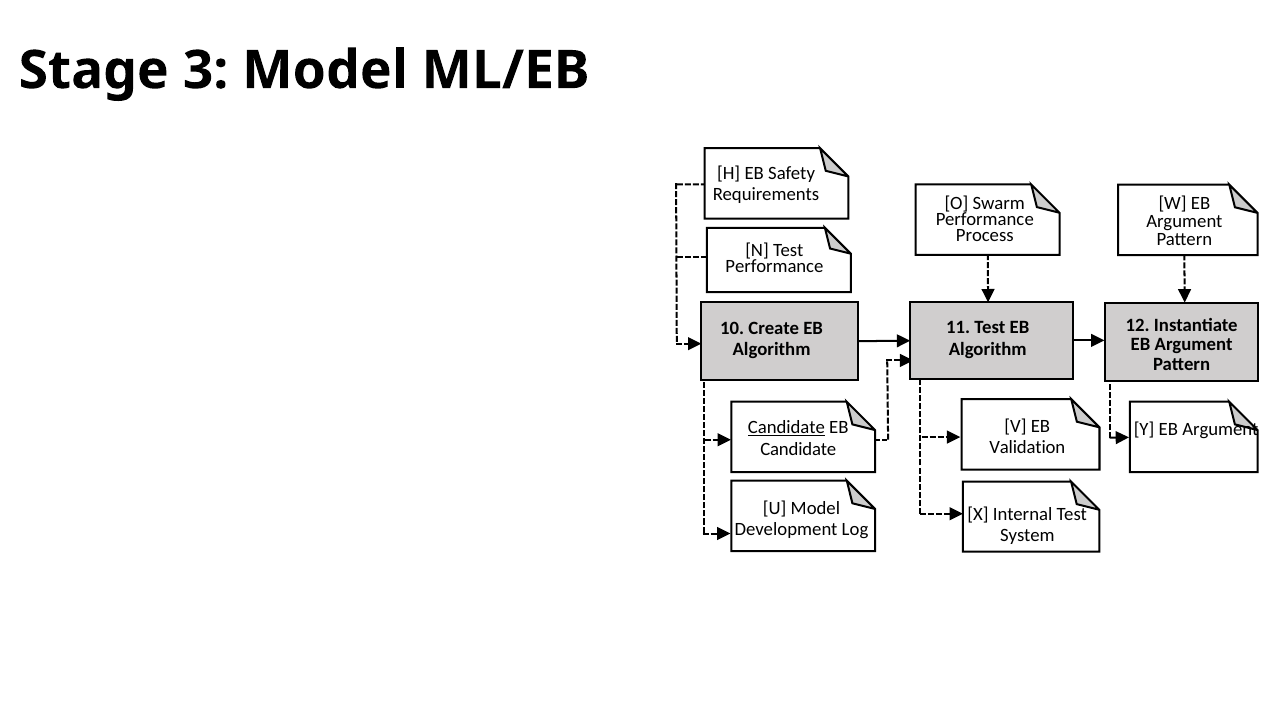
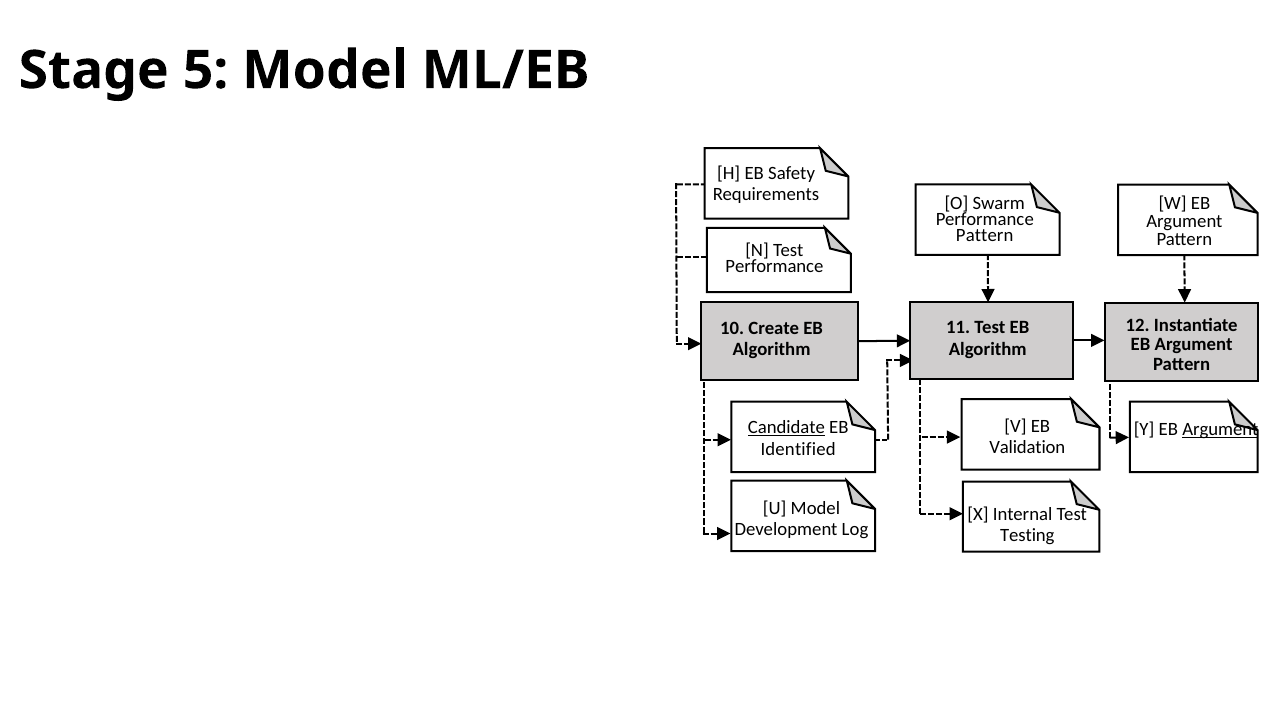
3: 3 -> 5 (206, 70)
Process: Process -> Pattern (985, 235)
Argument underline: none -> present (1220, 429)
Candidate: Candidate -> Identified (798, 449)
System: System -> Testing (1027, 535)
